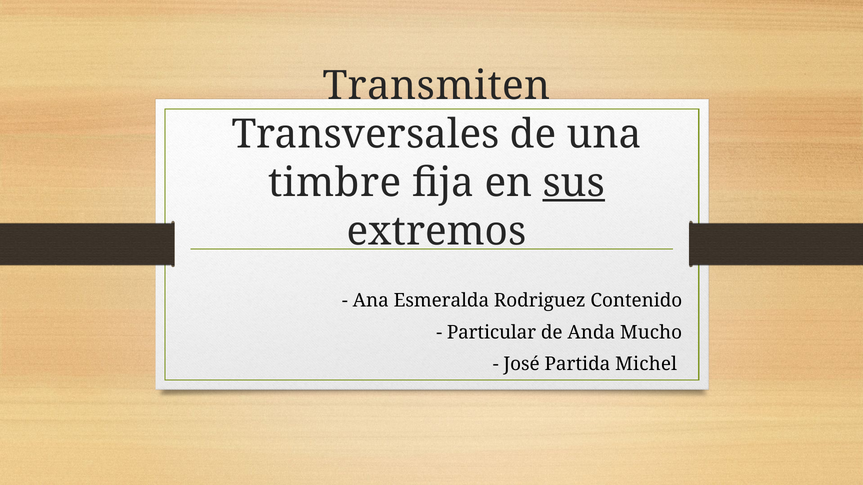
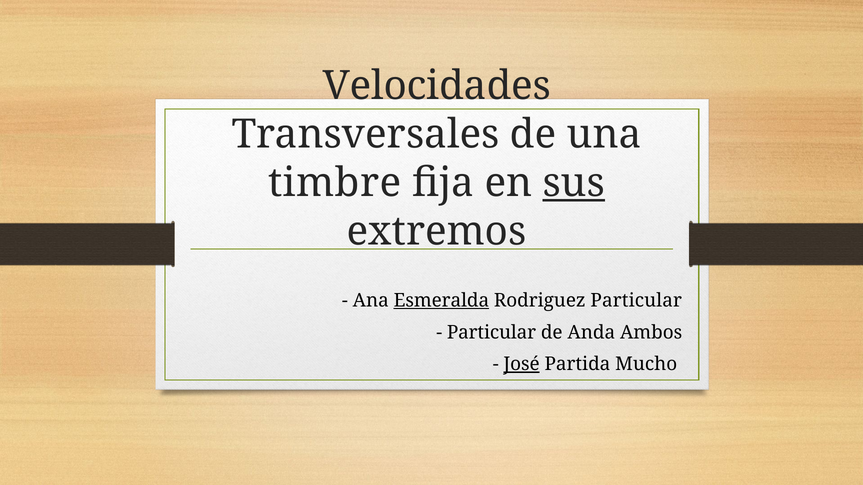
Transmiten: Transmiten -> Velocidades (437, 86)
Esmeralda underline: none -> present (441, 301)
Rodriguez Contenido: Contenido -> Particular (636, 301)
Mucho: Mucho -> Ambos (651, 333)
José underline: none -> present (522, 364)
Michel: Michel -> Mucho (646, 364)
